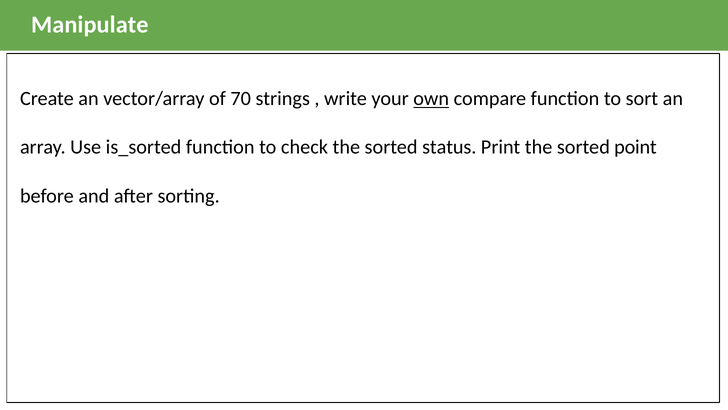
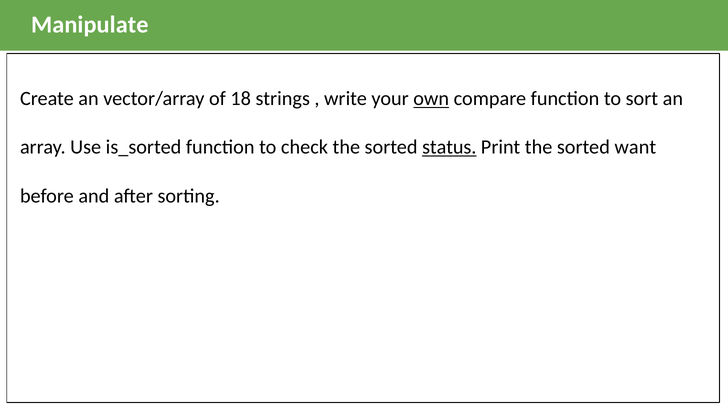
70: 70 -> 18 (241, 99)
status underline: none -> present (449, 147)
point: point -> want (635, 147)
